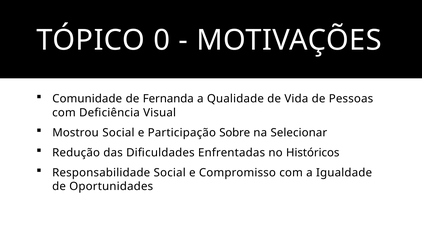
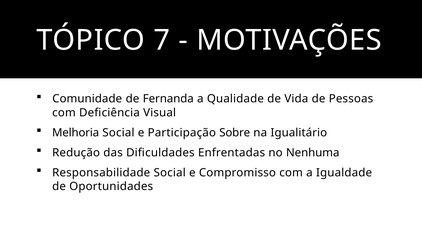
0: 0 -> 7 (162, 40)
Mostrou: Mostrou -> Melhoria (76, 133)
Selecionar: Selecionar -> Igualitário (299, 133)
Históricos: Históricos -> Nenhuma (313, 153)
